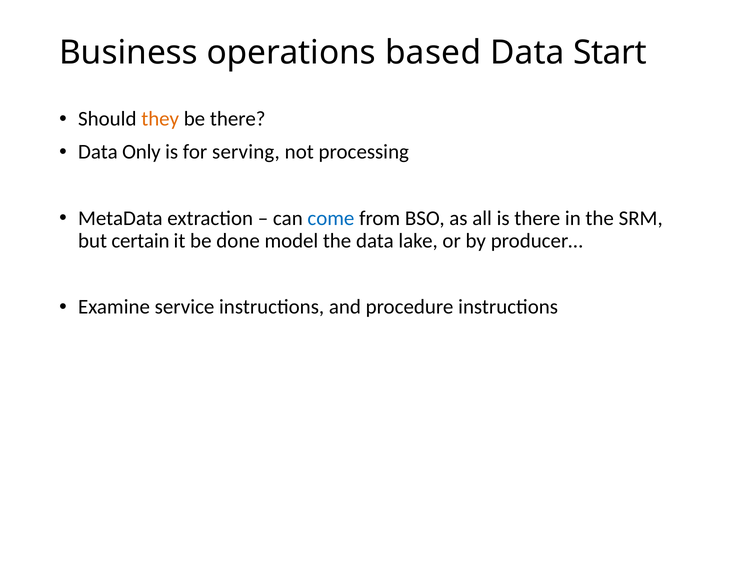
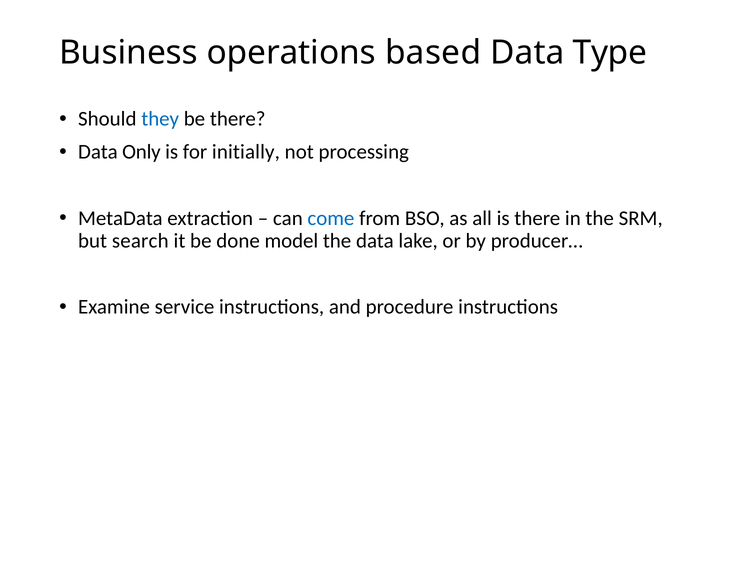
Start: Start -> Type (610, 52)
they colour: orange -> blue (160, 119)
serving: serving -> initially (246, 152)
certain: certain -> search (140, 241)
